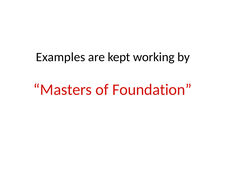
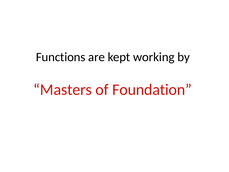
Examples: Examples -> Functions (61, 57)
